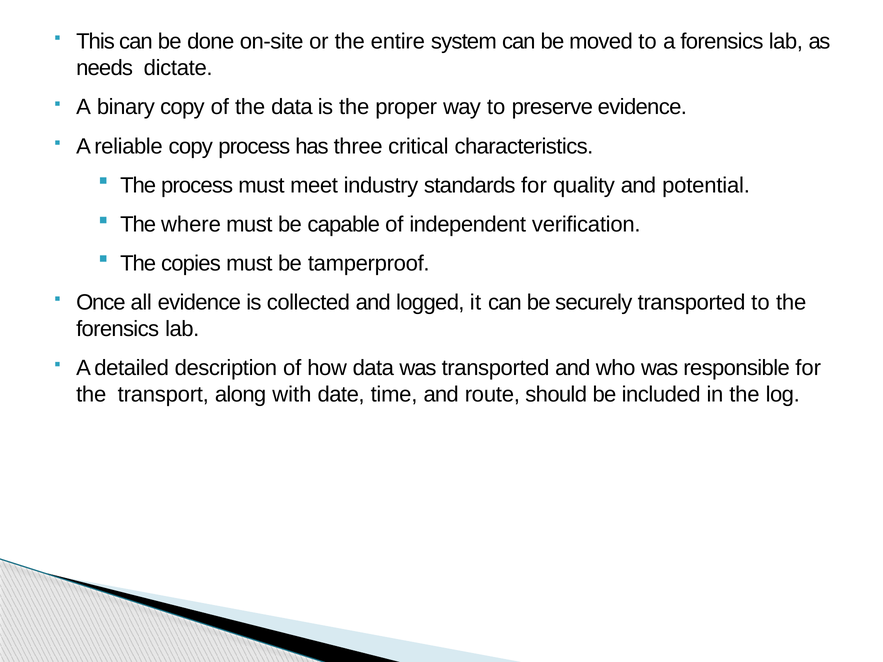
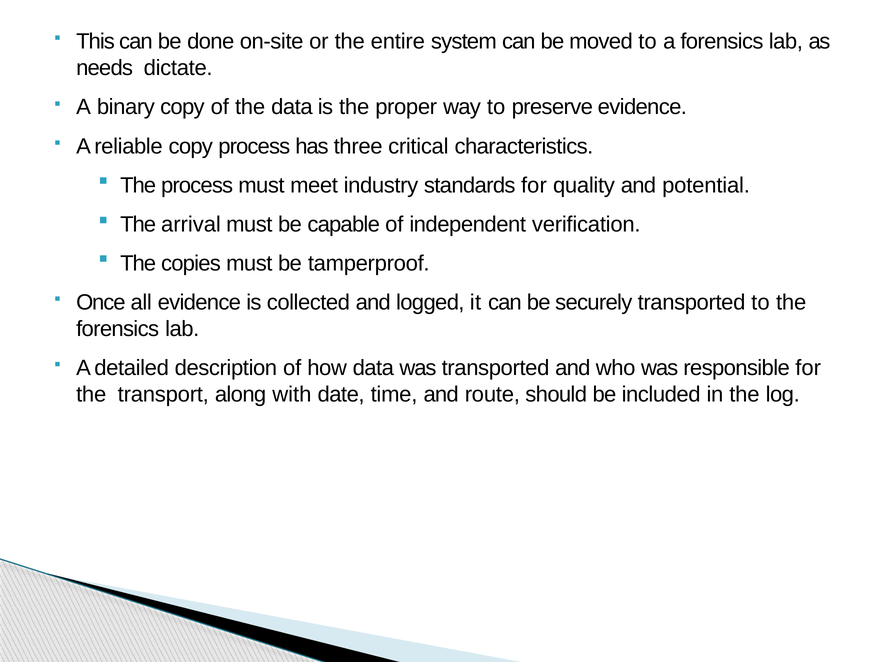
where: where -> arrival (191, 224)
